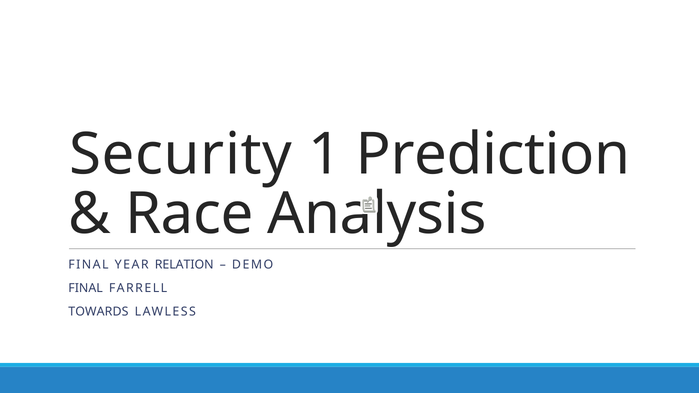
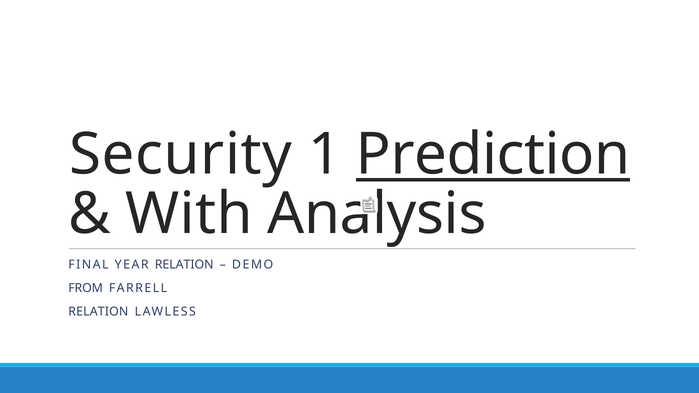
Prediction underline: none -> present (493, 155)
Race: Race -> With (189, 214)
FINAL: FINAL -> FROM (86, 288)
TOWARDS: TOWARDS -> RELATION (98, 312)
